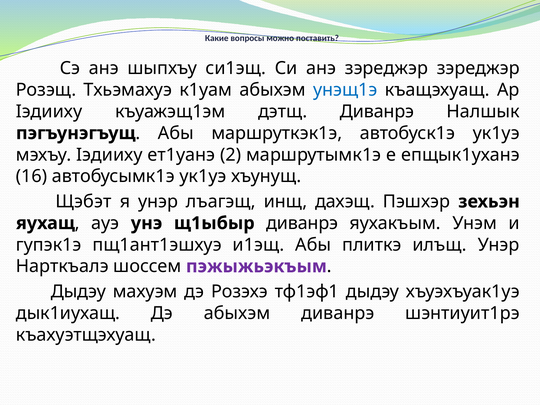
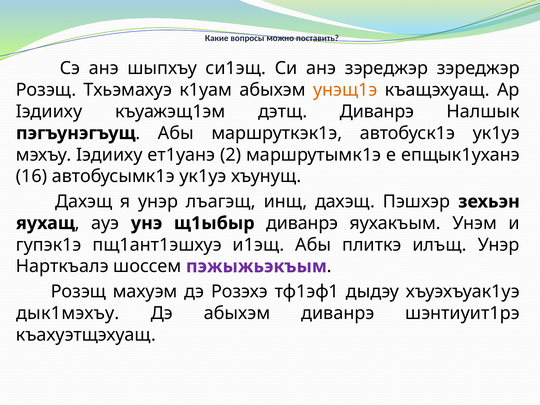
унэщ1э colour: blue -> orange (345, 90)
Щэбэт: Щэбэт -> Дахэщ (84, 202)
Дыдэу: Дыдэу -> Розэщ (78, 292)
дык1иухащ: дык1иухащ -> дык1мэхъу (68, 313)
